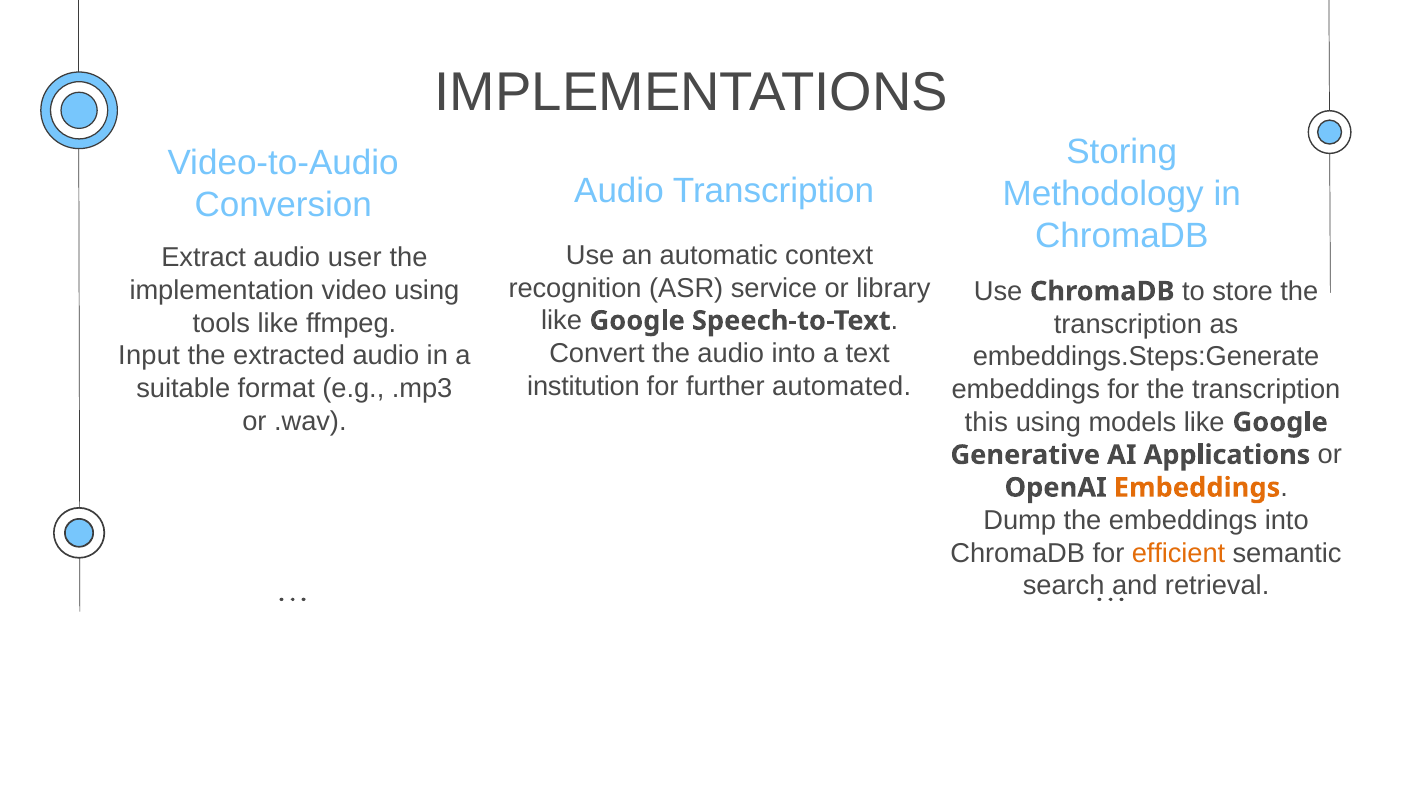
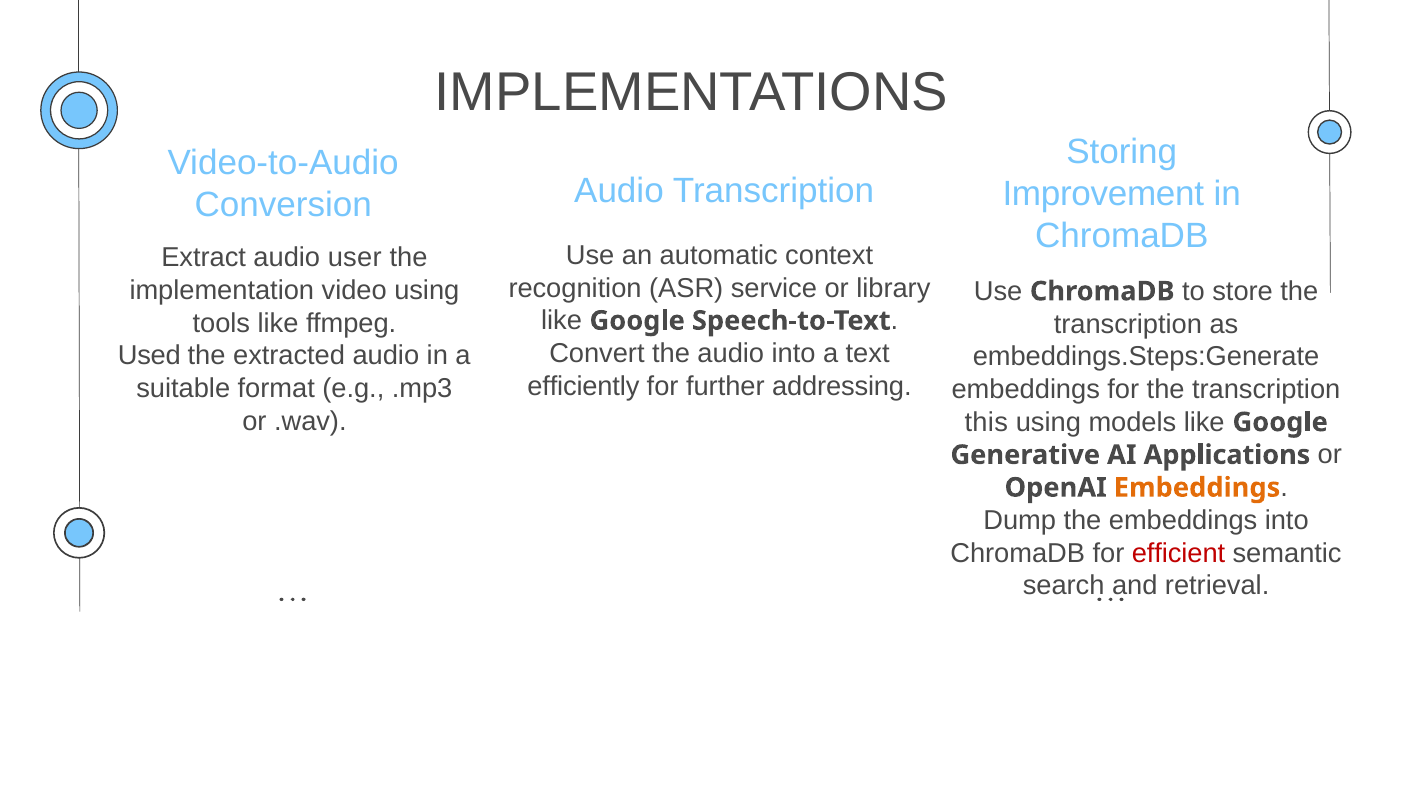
Methodology: Methodology -> Improvement (1103, 194)
Input: Input -> Used (149, 356)
institution: institution -> efficiently (583, 386)
automated: automated -> addressing (842, 386)
efficient colour: orange -> red (1179, 553)
